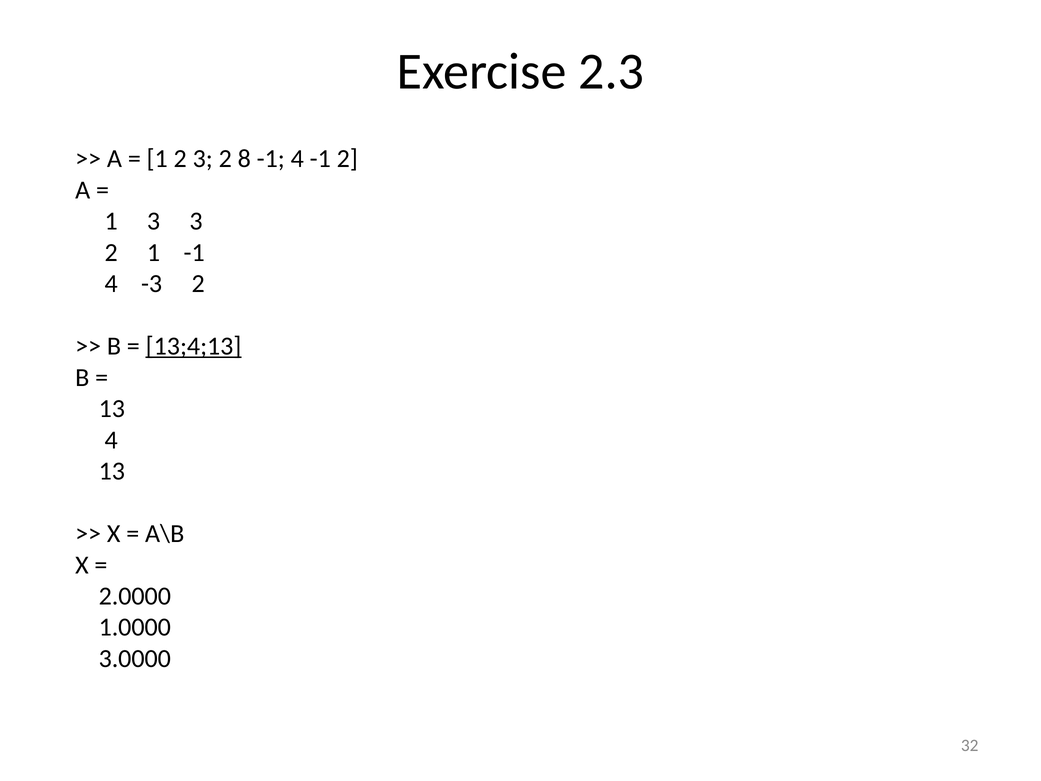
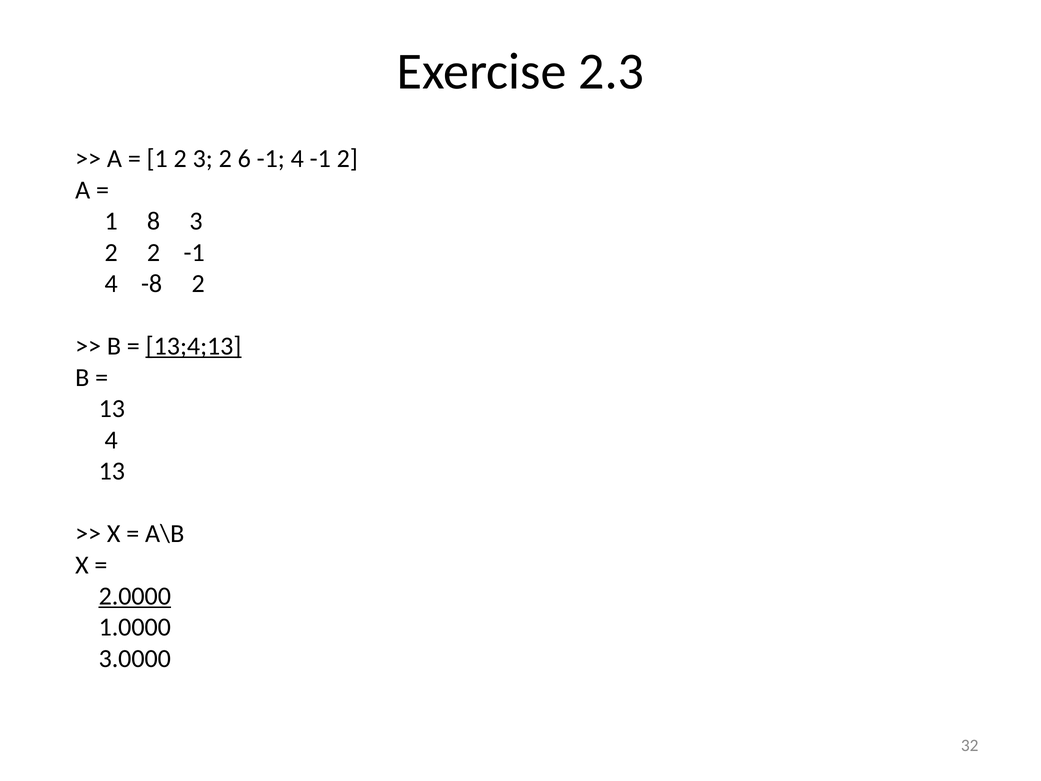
8: 8 -> 6 (244, 159)
1 3: 3 -> 8 (153, 221)
2 1: 1 -> 2 (153, 252)
-3: -3 -> -8 (152, 284)
2.0000 underline: none -> present (135, 596)
